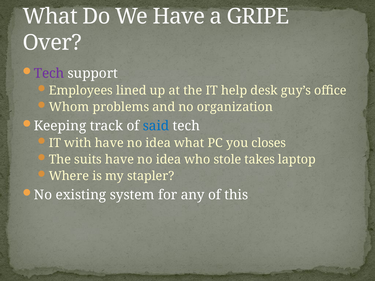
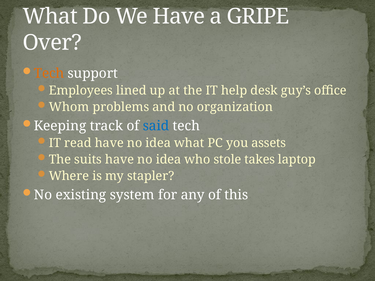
Tech colour: purple -> orange (49, 73)
with: with -> read (78, 143)
closes: closes -> assets (269, 143)
